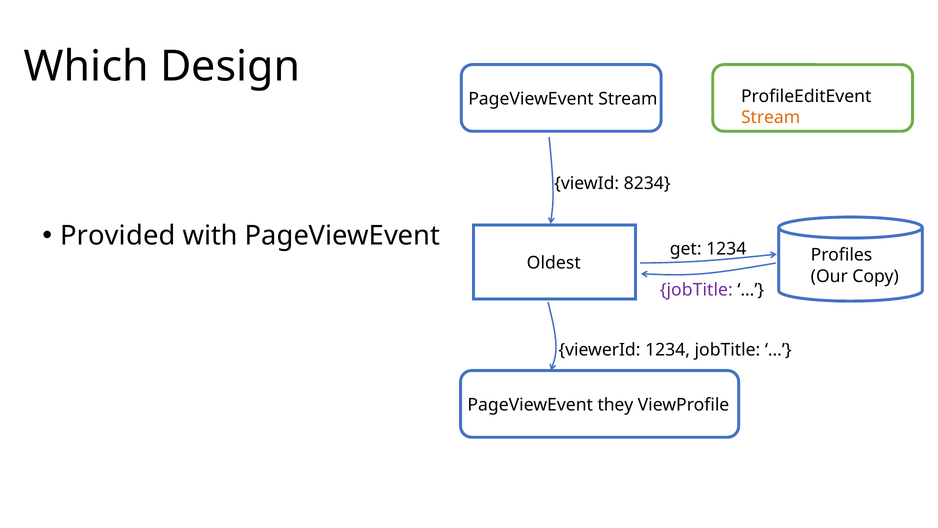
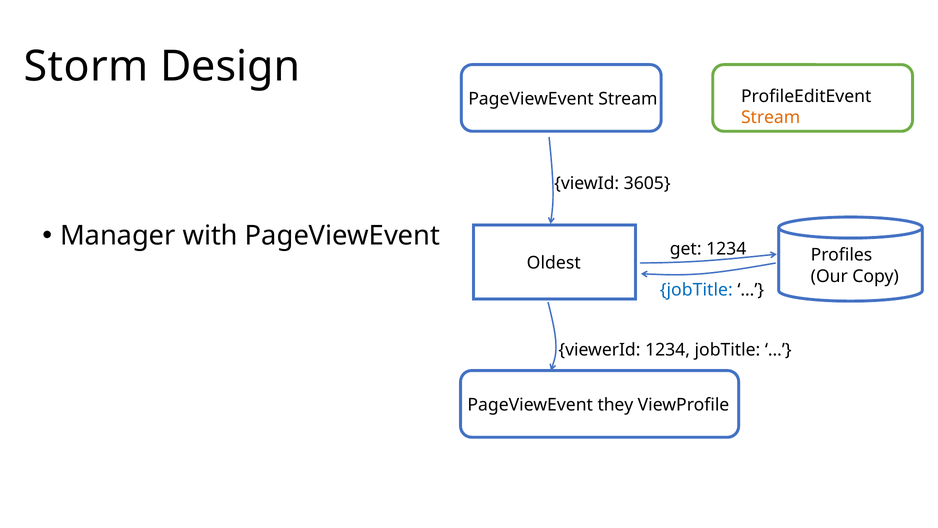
Which: Which -> Storm (86, 67)
8234: 8234 -> 3605 (647, 183)
Provided: Provided -> Manager (118, 235)
jobTitle colour: purple -> blue (696, 290)
